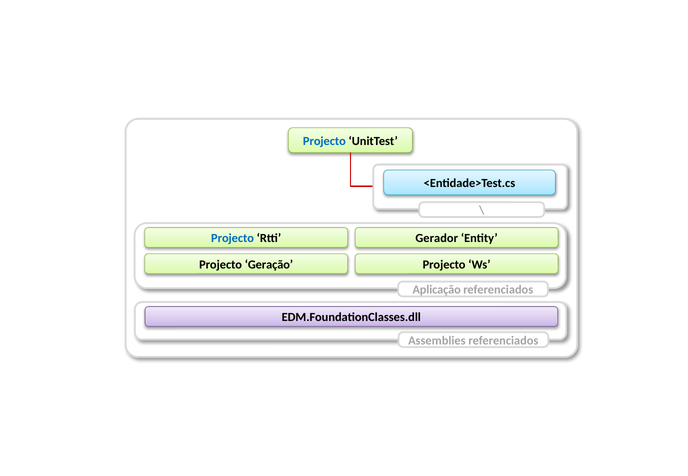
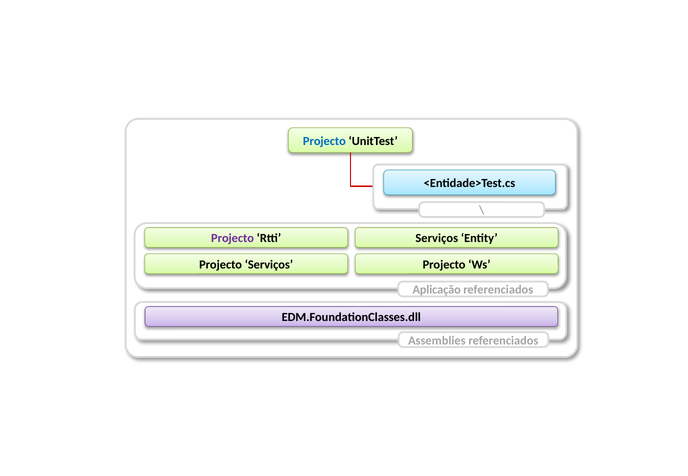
Projecto colour: blue -> purple (233, 238)
Gerador: Gerador -> Serviços (437, 238)
Projecto Geração: Geração -> Serviços (269, 265)
